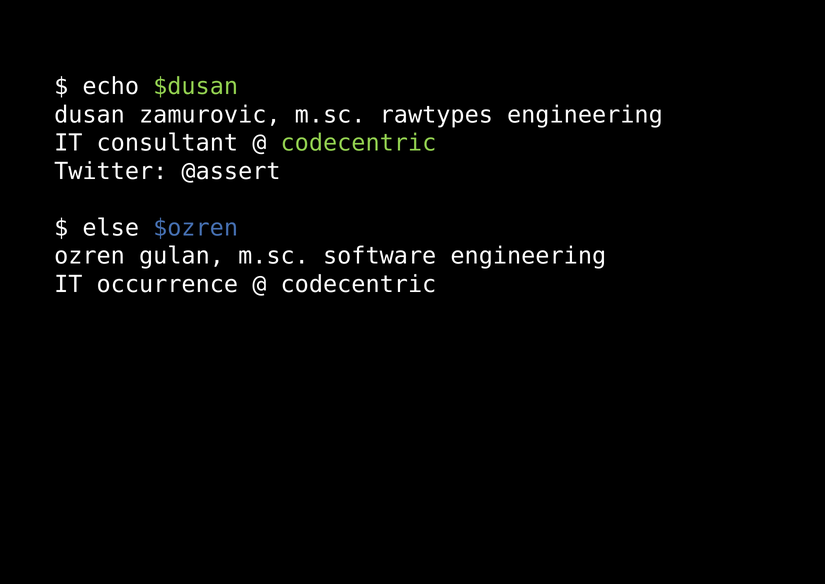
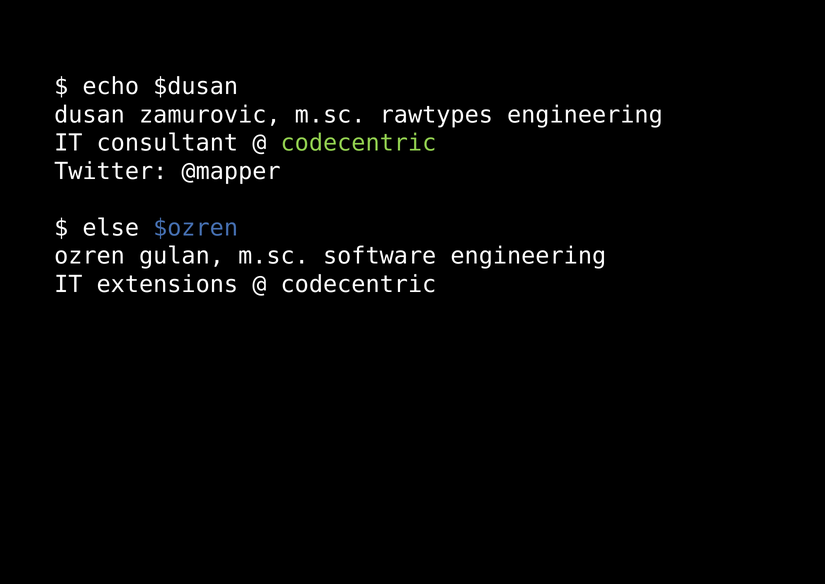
$dusan colour: light green -> white (196, 87)
@assert: @assert -> @mapper (231, 171)
occurrence: occurrence -> extensions (167, 284)
